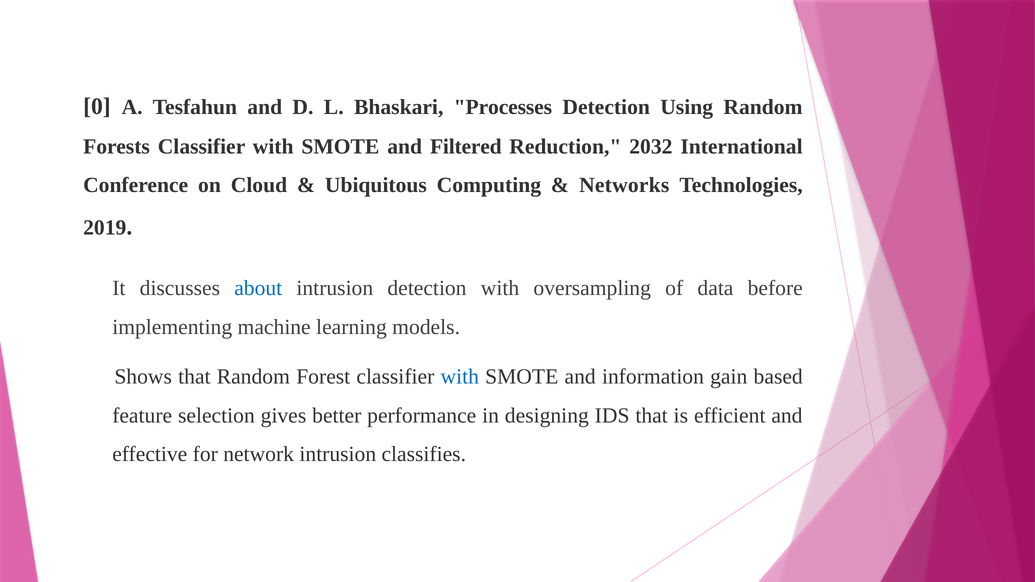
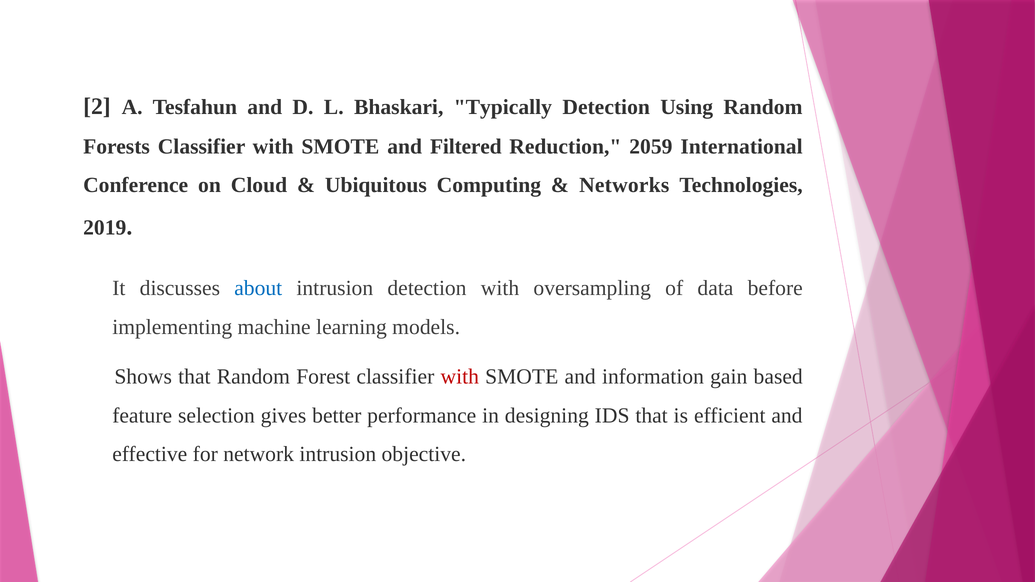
0: 0 -> 2 (97, 107)
Processes: Processes -> Typically (503, 107)
2032: 2032 -> 2059 (651, 146)
with colour: blue -> red (460, 377)
classifies: classifies -> objective (424, 454)
